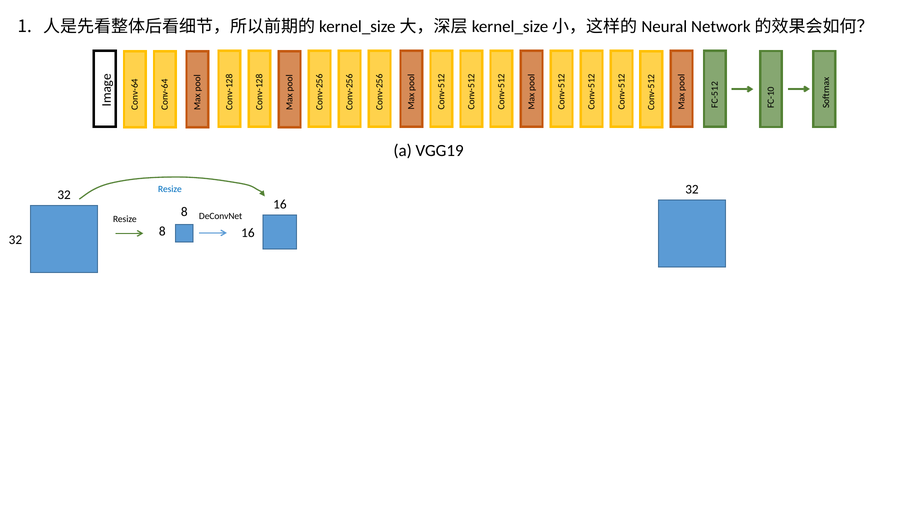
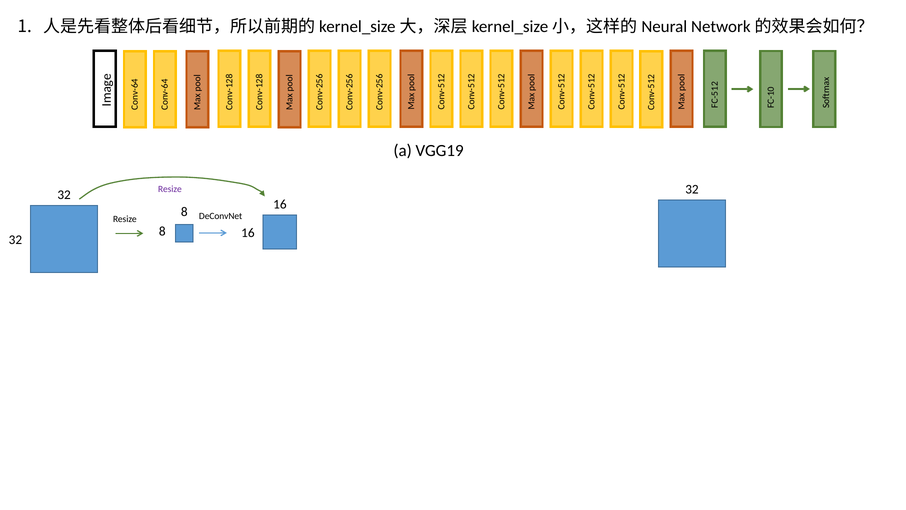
Resize colour: blue -> purple (170, 189)
